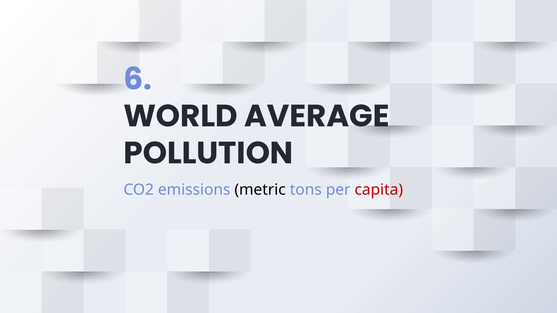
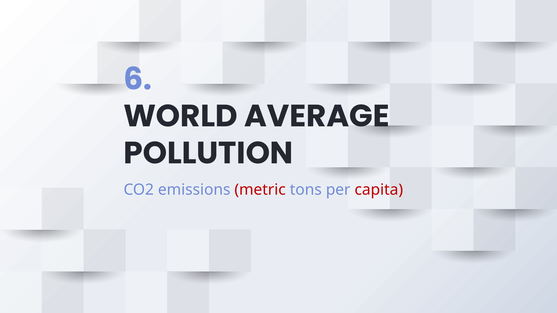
metric colour: black -> red (260, 190)
